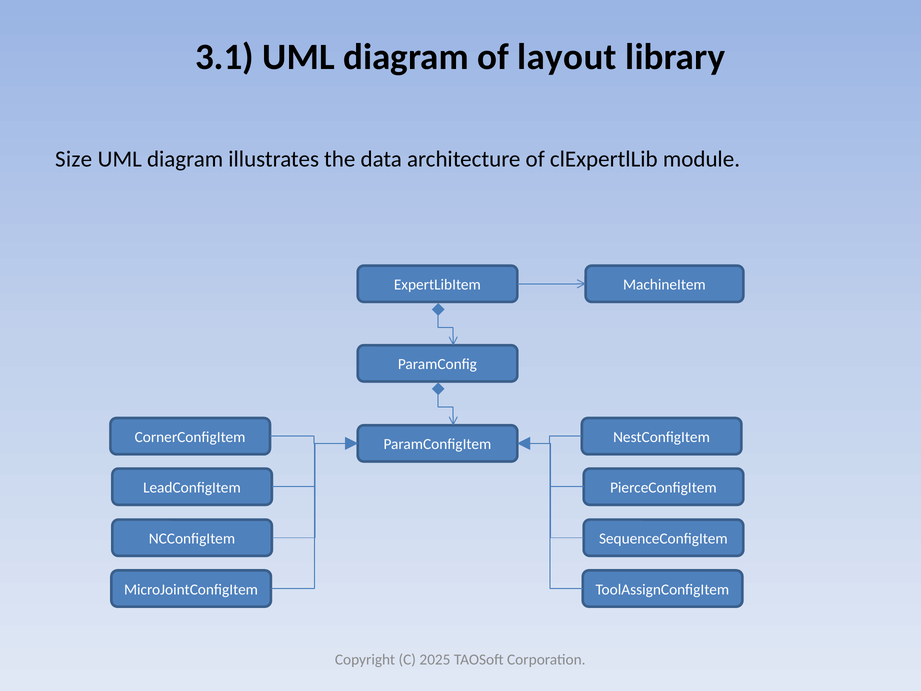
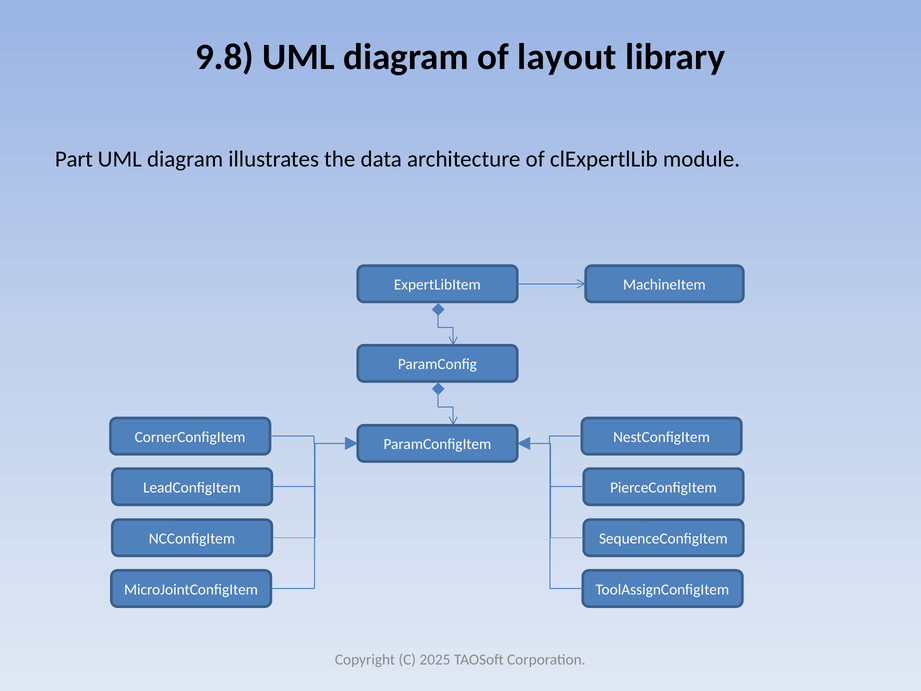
3.1: 3.1 -> 9.8 (224, 57)
Size: Size -> Part (74, 159)
